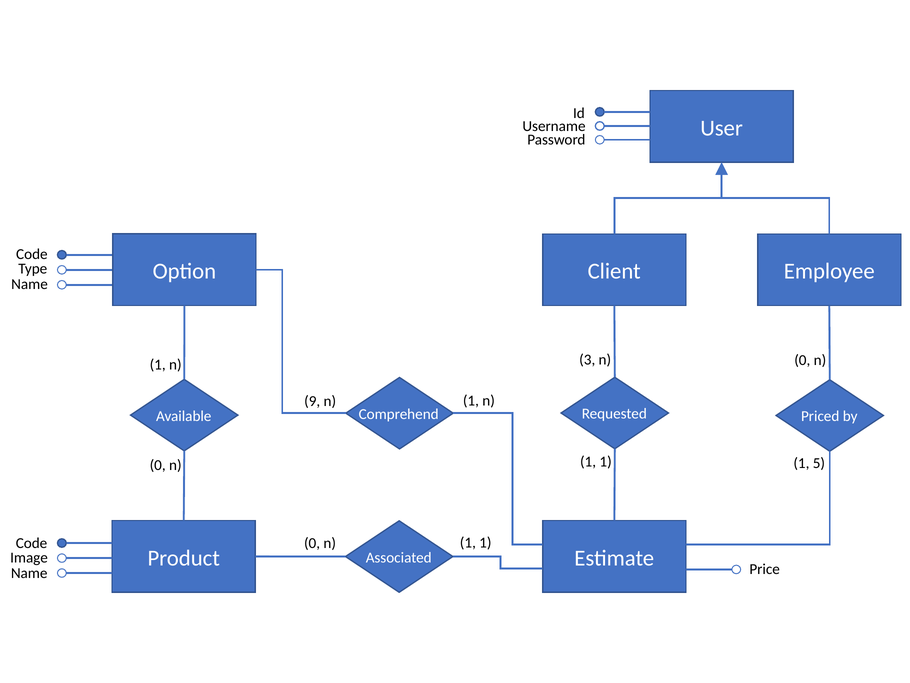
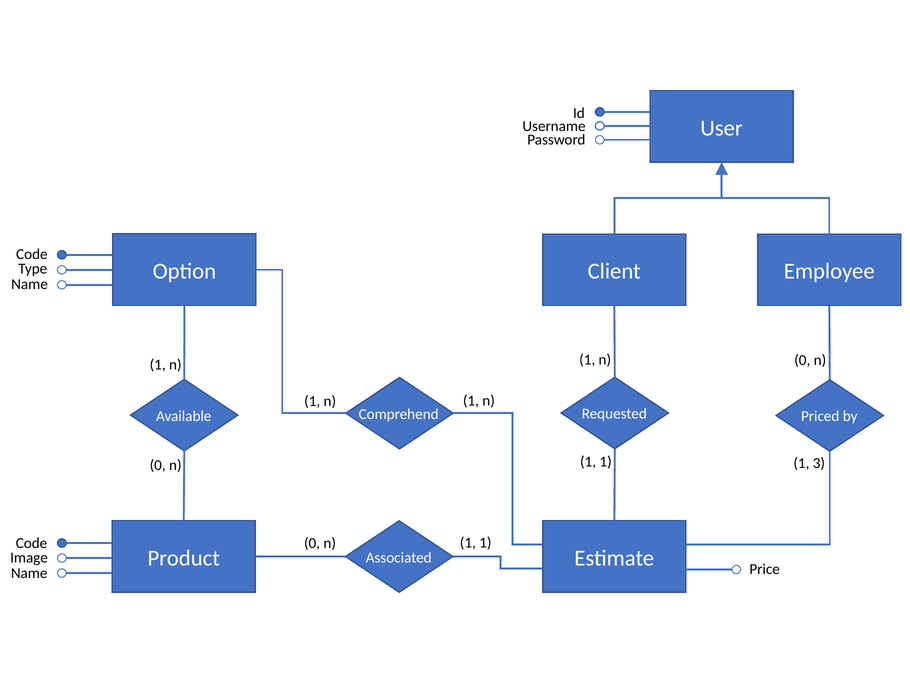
3: 3 -> 1 (587, 360)
9: 9 -> 1 (312, 401)
5: 5 -> 3 (819, 463)
